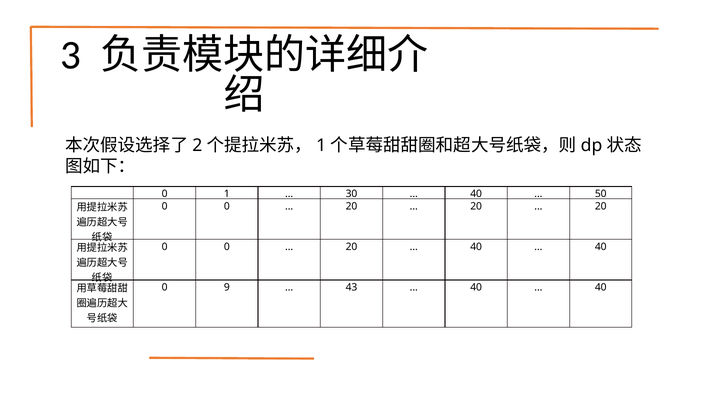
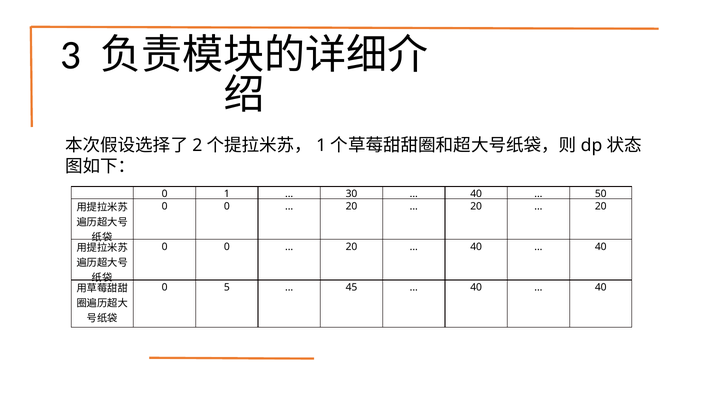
9: 9 -> 5 (227, 288)
43: 43 -> 45 (352, 288)
